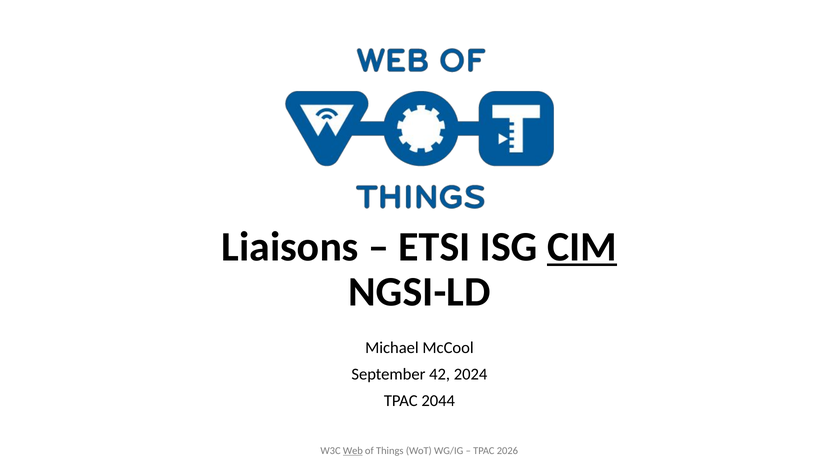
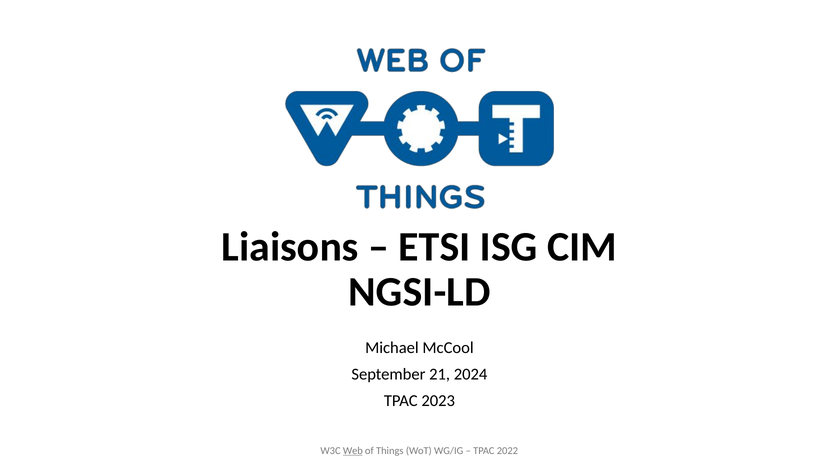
CIM underline: present -> none (582, 247)
42: 42 -> 21 (440, 374)
2044: 2044 -> 2023 (438, 401)
2026: 2026 -> 2022 (507, 451)
